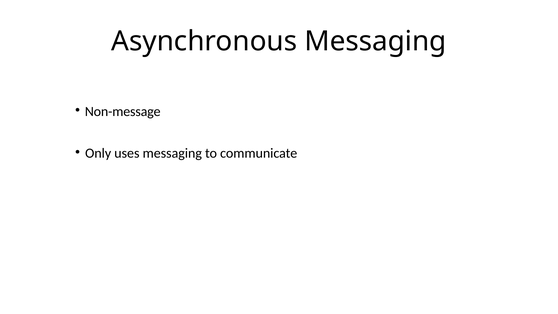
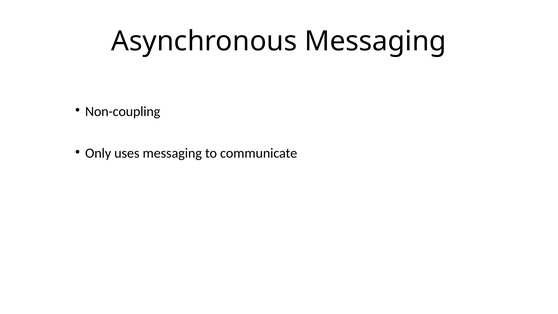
Non-message: Non-message -> Non-coupling (123, 112)
